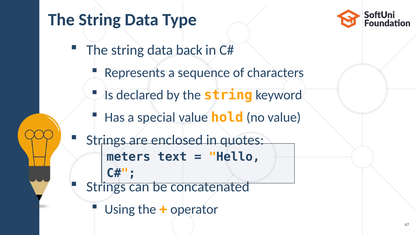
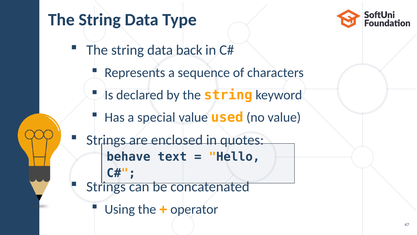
hold: hold -> used (227, 117)
meters: meters -> behave (128, 157)
